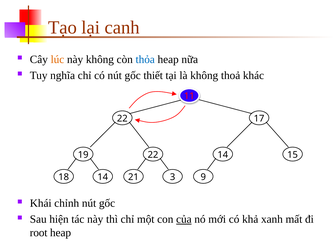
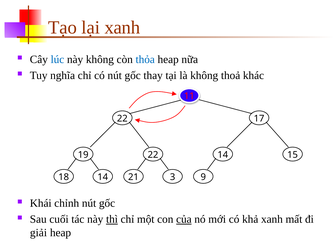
lại canh: canh -> xanh (122, 28)
lúc colour: orange -> blue (57, 59)
thiết: thiết -> thay (153, 75)
hiện: hiện -> cuối (59, 220)
thì underline: none -> present (112, 220)
root: root -> giải (38, 233)
